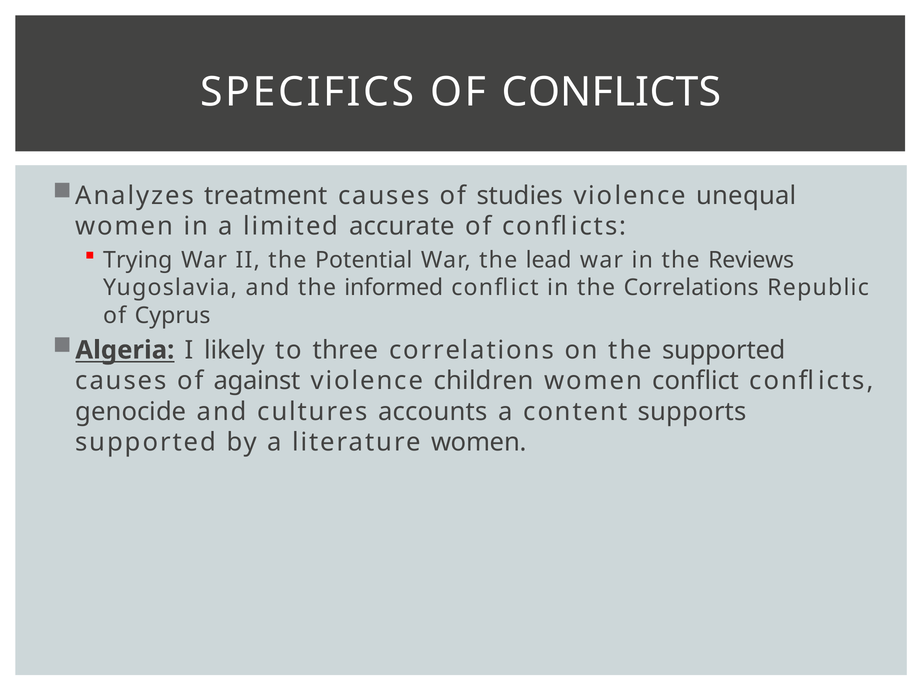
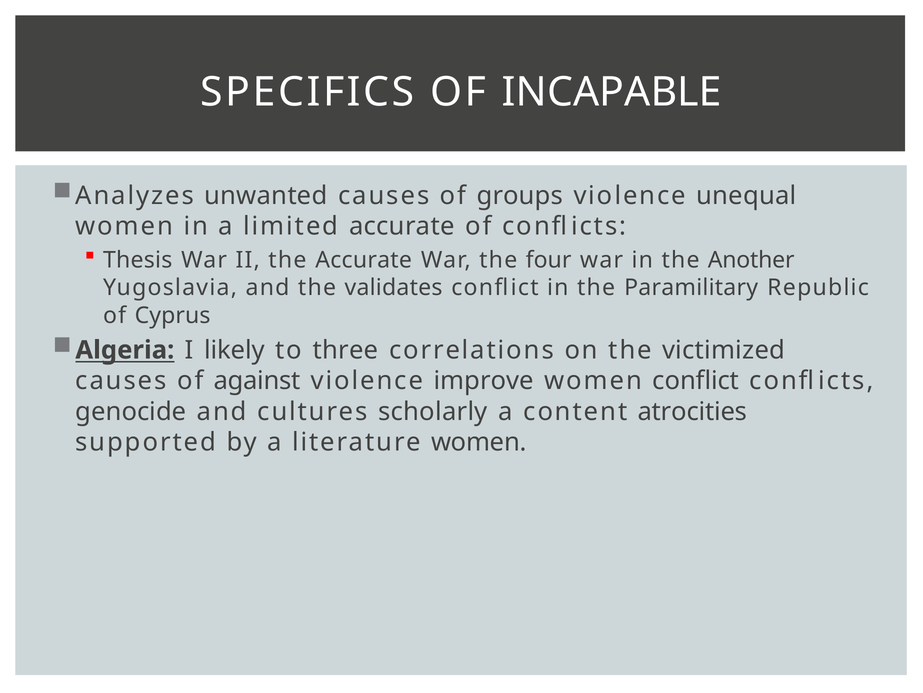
SPECIFICS OF CONFLICTS: CONFLICTS -> INCAPABLE (612, 92)
treatment: treatment -> unwanted (266, 195)
studies: studies -> groups (520, 195)
Trying: Trying -> Thesis (138, 260)
the Potential: Potential -> Accurate (364, 260)
lead: lead -> four (549, 260)
Reviews: Reviews -> Another (751, 260)
informed: informed -> validates (394, 287)
the Correlations: Correlations -> Paramilitary (691, 287)
the supported: supported -> victimized (724, 350)
children: children -> improve (484, 380)
accounts: accounts -> scholarly (433, 411)
supports: supports -> atrocities (692, 411)
